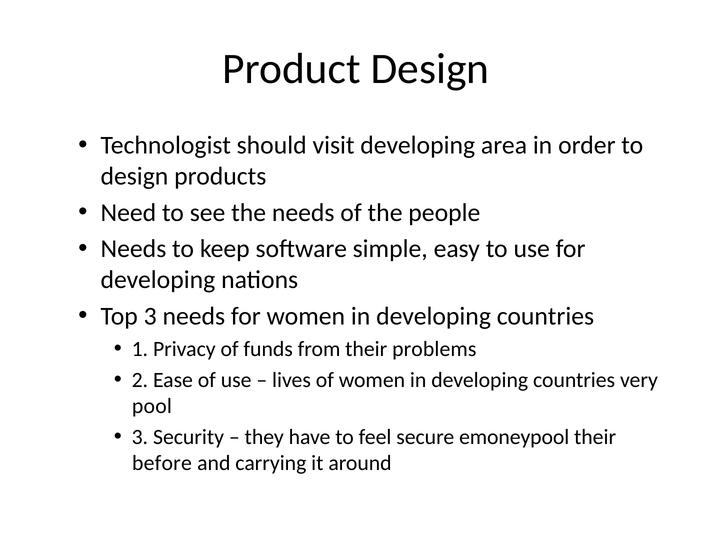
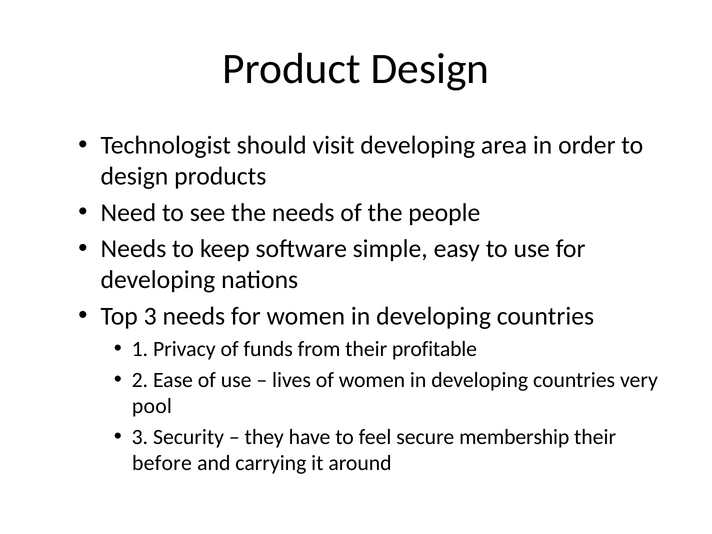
problems: problems -> profitable (434, 349)
emoneypool: emoneypool -> membership (514, 437)
